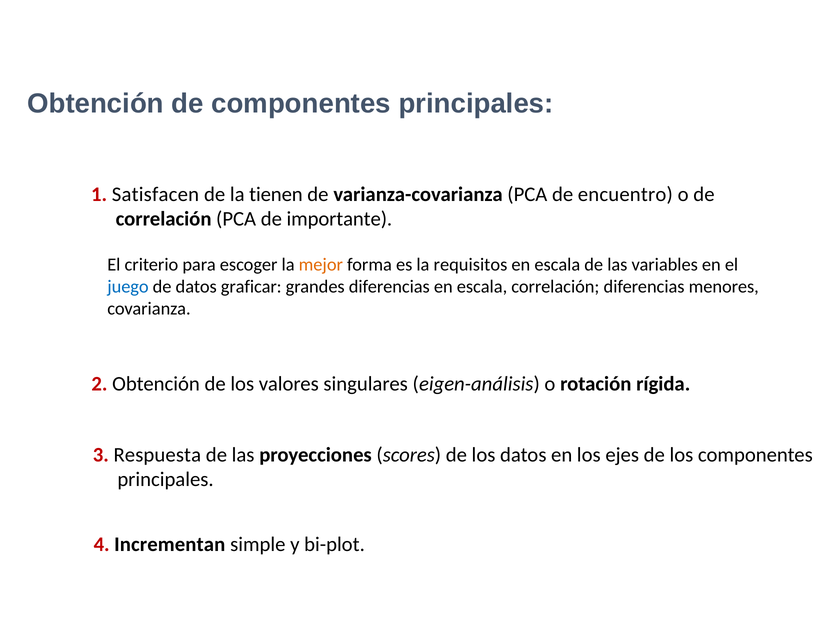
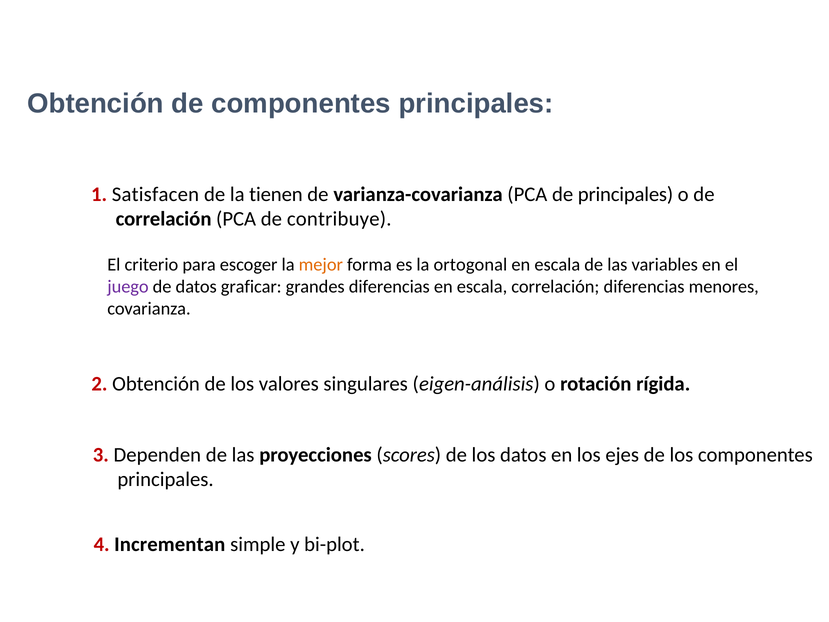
de encuentro: encuentro -> principales (626, 194)
importante: importante -> contribuye (339, 219)
requisitos: requisitos -> ortogonal (470, 264)
juego colour: blue -> purple (128, 287)
Respuesta: Respuesta -> Dependen (157, 455)
